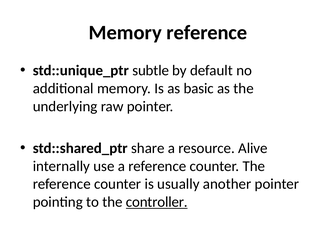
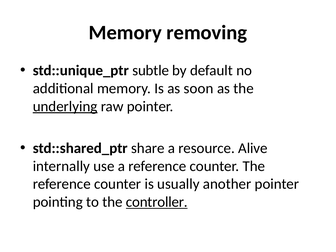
Memory reference: reference -> removing (207, 33)
basic: basic -> soon (199, 88)
underlying underline: none -> present (65, 106)
